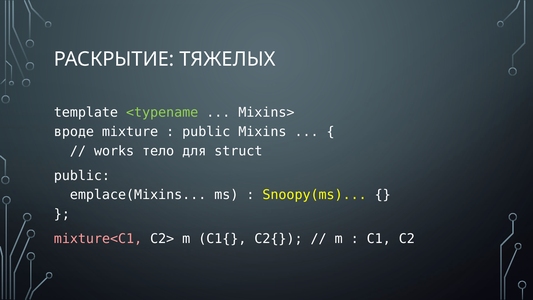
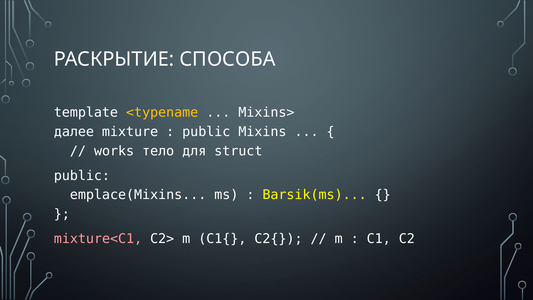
ТЯЖЕЛЫХ: ТЯЖЕЛЫХ -> СПОСОБА (227, 59)
<typename colour: light green -> yellow (162, 112)
вроде: вроде -> далее (74, 132)
Snoopy(ms: Snoopy(ms -> Barsik(ms (315, 195)
